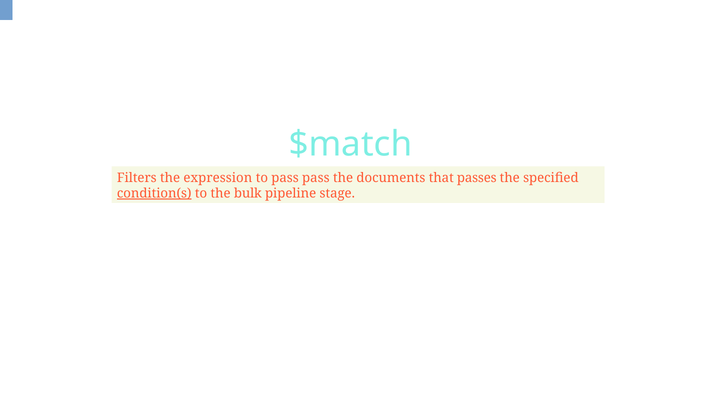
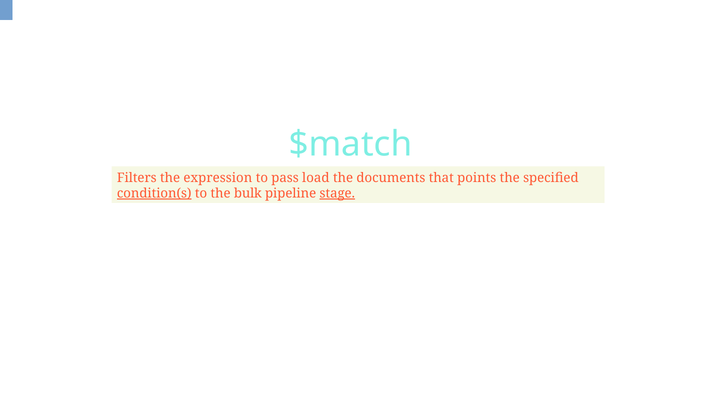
pass pass: pass -> load (316, 178)
passes: passes -> points (477, 178)
stage underline: none -> present (337, 194)
